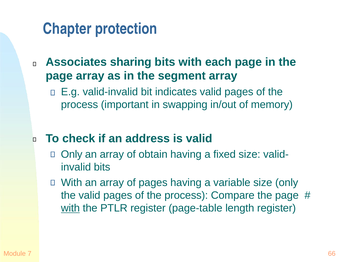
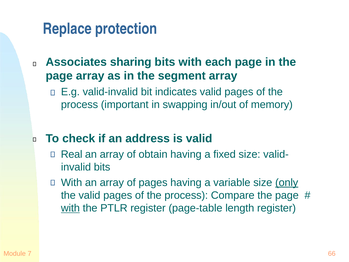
Chapter: Chapter -> Replace (67, 29)
Only: Only -> Real (72, 154)
only underline: none -> present (287, 182)
